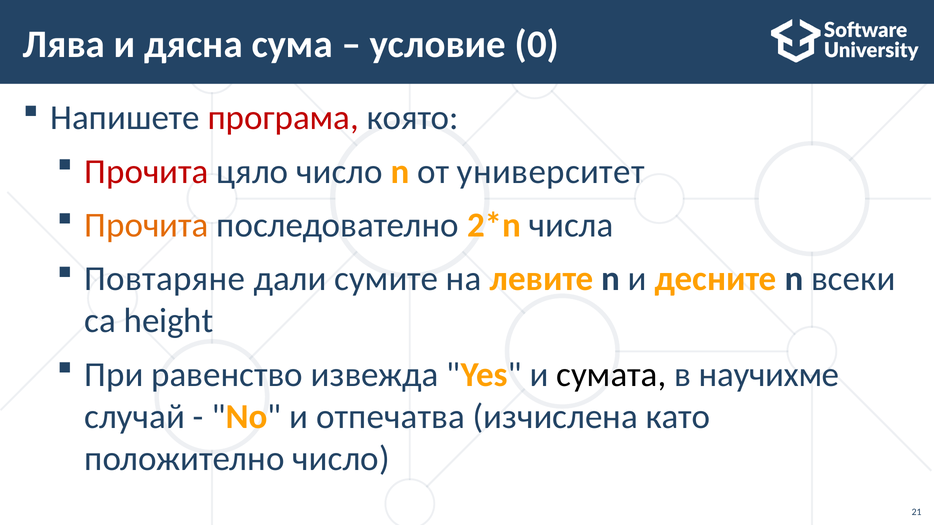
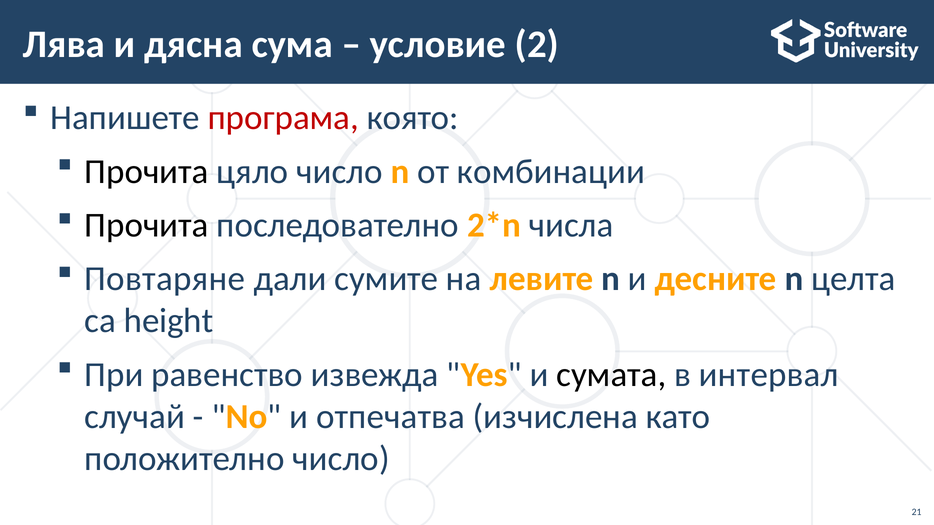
0: 0 -> 2 (537, 44)
Прочита colour: red -> black (147, 172)
университет: университет -> комбинации (551, 172)
Прочита colour: orange -> black (147, 225)
всеки: всеки -> целта (853, 279)
научихме: научихме -> интервал (769, 375)
